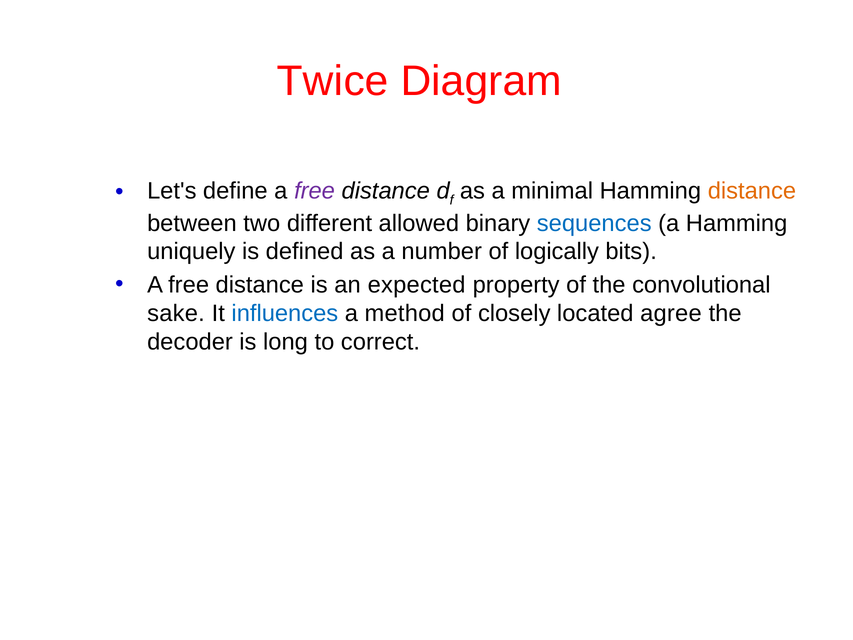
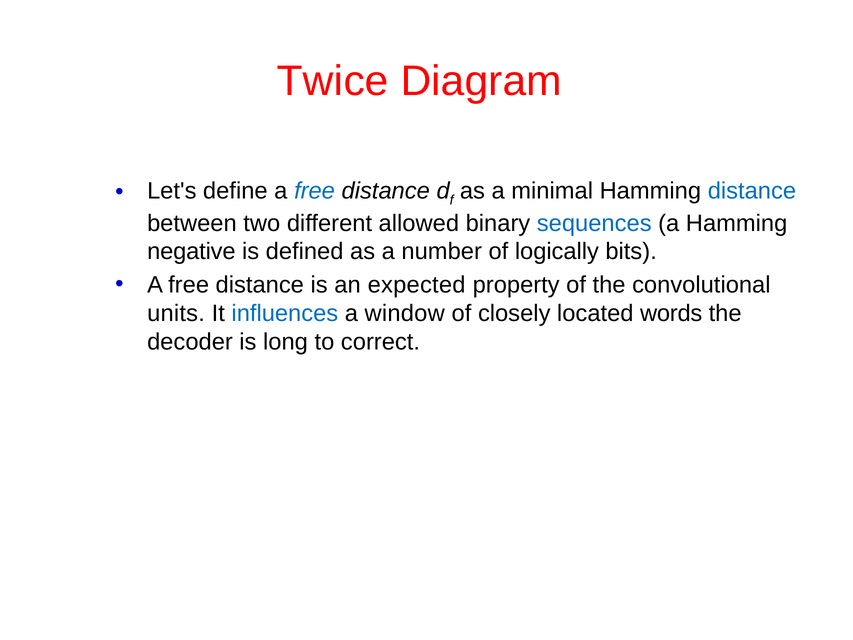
free colour: purple -> blue (315, 191)
distance colour: orange -> blue (752, 191)
uniquely: uniquely -> negative (191, 252)
sake: sake -> units (176, 313)
method: method -> window (405, 313)
agree: agree -> words (671, 313)
